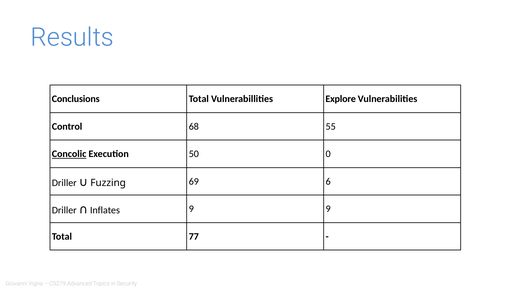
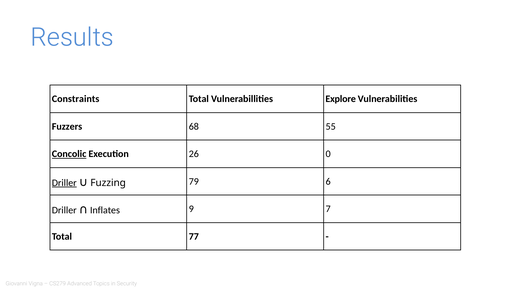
Conclusions: Conclusions -> Constraints (76, 99)
Control: Control -> Fuzzers (67, 126)
50: 50 -> 26 (194, 154)
Driller underline: none -> present (64, 182)
69: 69 -> 79 (194, 181)
9 9: 9 -> 7 (328, 209)
